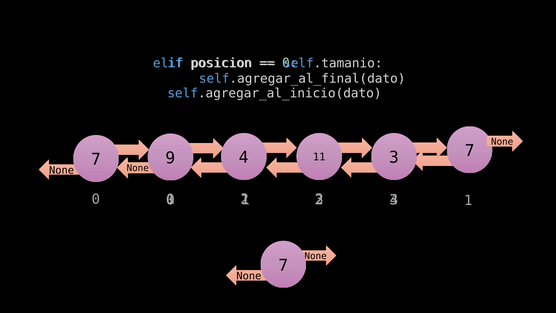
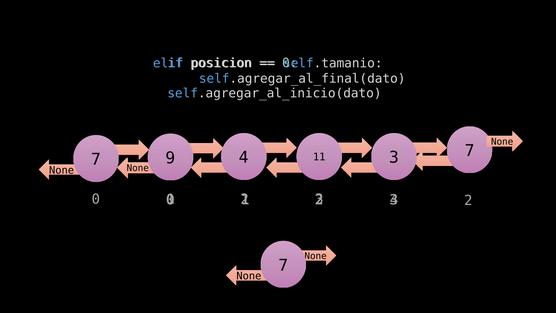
1: 1 -> 2 (468, 201)
